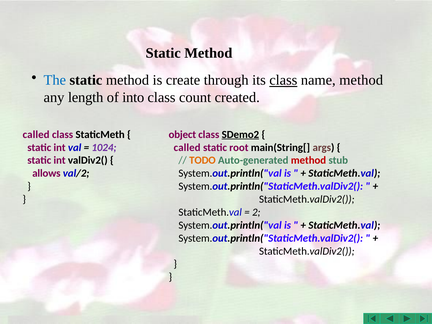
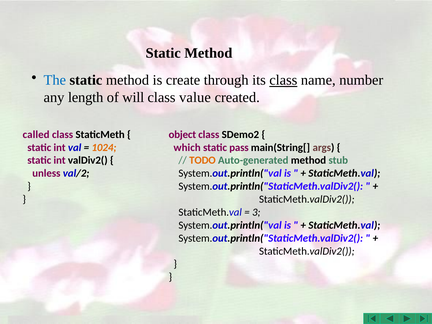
name method: method -> number (361, 80)
into: into -> will (133, 97)
count: count -> value (195, 97)
SDemo2 underline: present -> none (240, 134)
1024 colour: purple -> orange (104, 147)
called: called -> which (187, 147)
root: root -> pass (239, 147)
method colour: red -> black (308, 160)
allows: allows -> unless (46, 173)
2: 2 -> 3 (256, 212)
